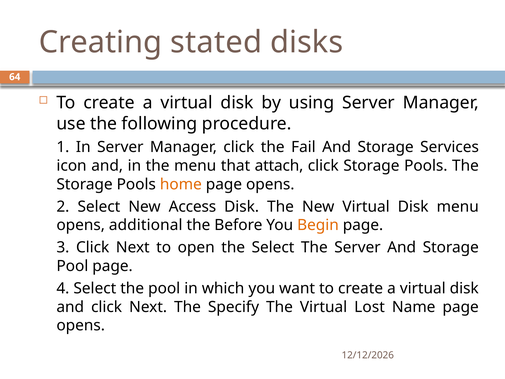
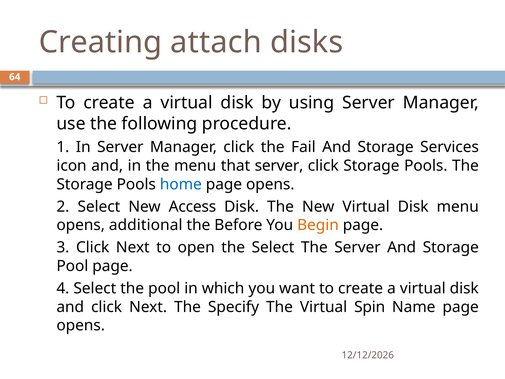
stated: stated -> attach (216, 42)
that attach: attach -> server (279, 166)
home colour: orange -> blue (181, 184)
Lost: Lost -> Spin (370, 307)
